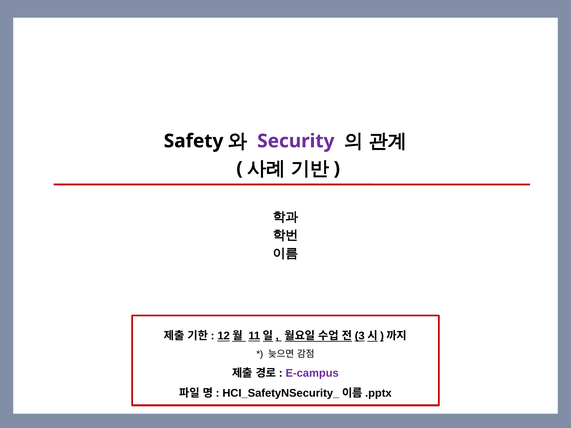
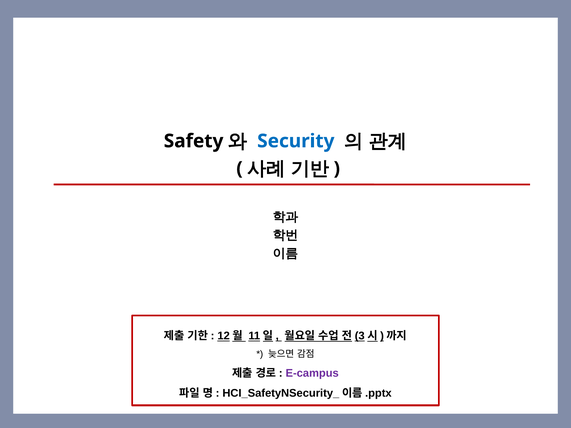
Security colour: purple -> blue (296, 141)
